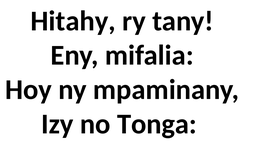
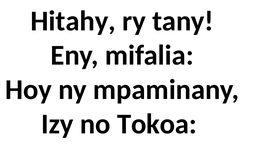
Tonga: Tonga -> Tokoa (157, 124)
